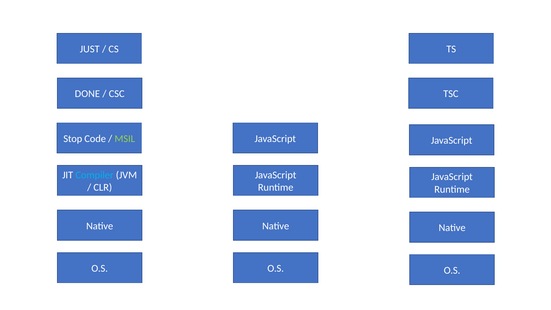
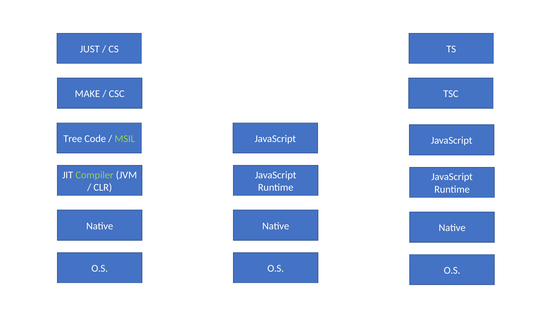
DONE: DONE -> MAKE (87, 94)
Stop: Stop -> Tree (73, 139)
Compiler colour: light blue -> light green (95, 175)
